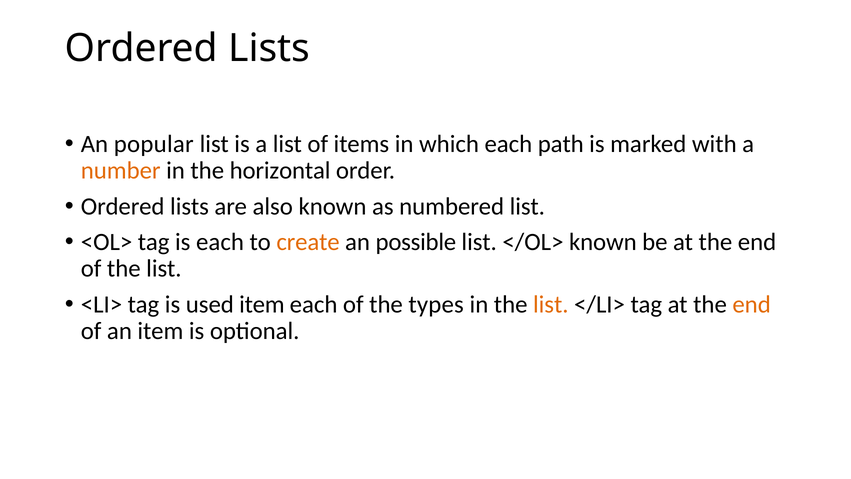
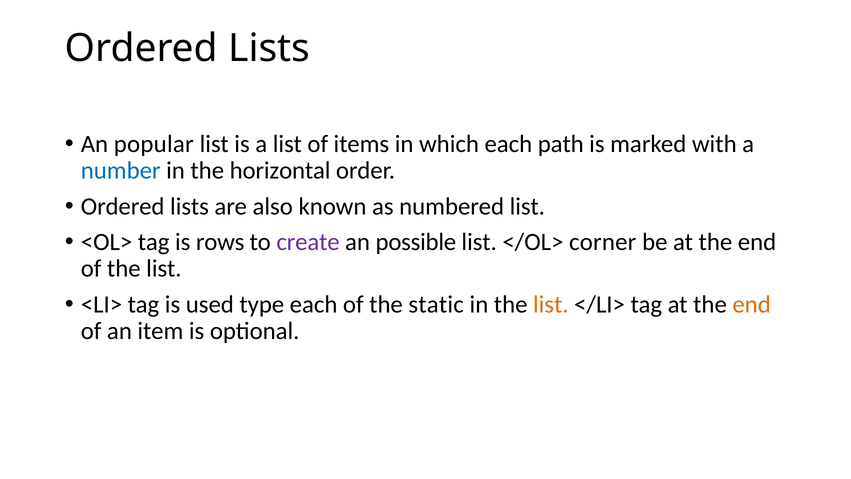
number colour: orange -> blue (121, 171)
is each: each -> rows (220, 242)
create colour: orange -> purple (308, 242)
</OL> known: known -> corner (603, 242)
used item: item -> type (262, 304)
types: types -> static (436, 304)
